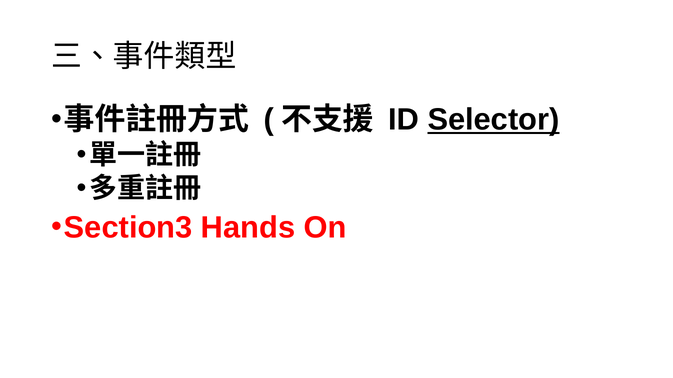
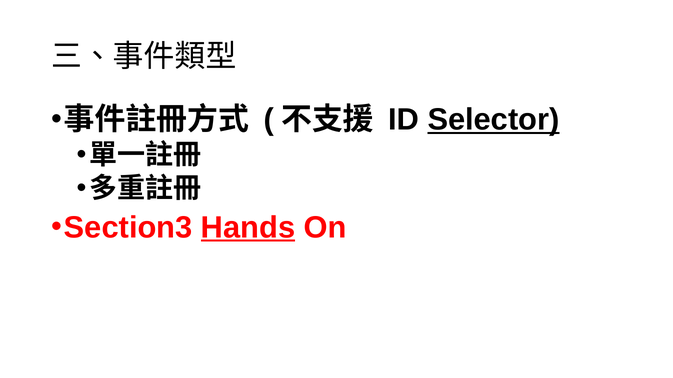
Hands underline: none -> present (248, 228)
